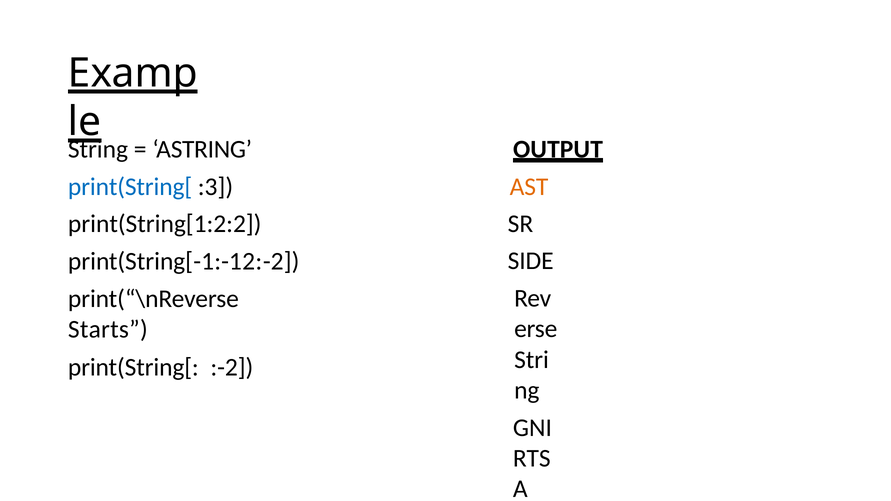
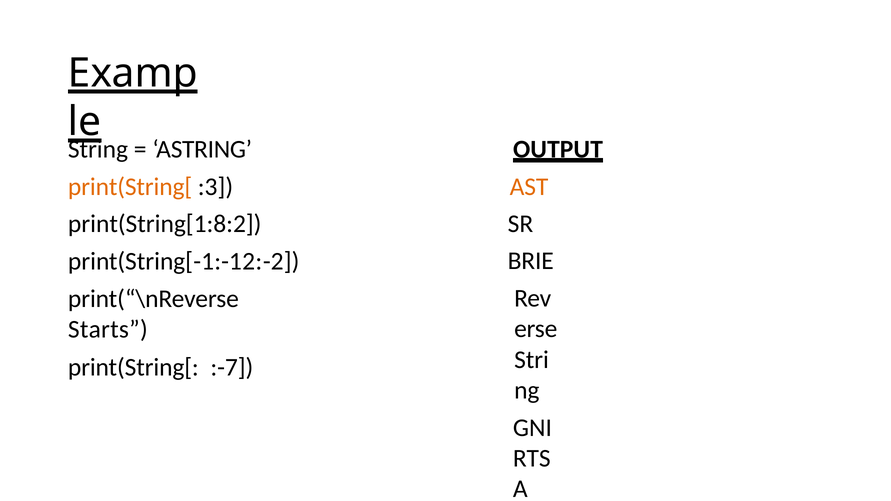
print(String[ colour: blue -> orange (130, 187)
print(String[1:2:2: print(String[1:2:2 -> print(String[1:8:2 (165, 224)
SIDE: SIDE -> BRIE (531, 261)
:-2: :-2 -> :-7 (232, 367)
